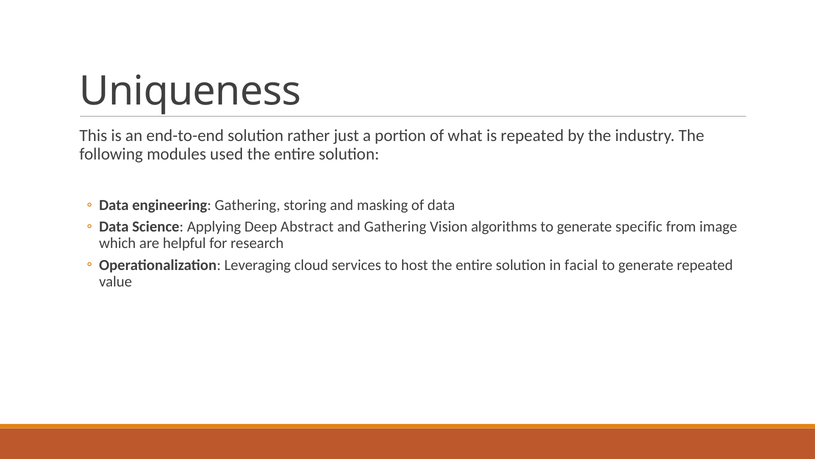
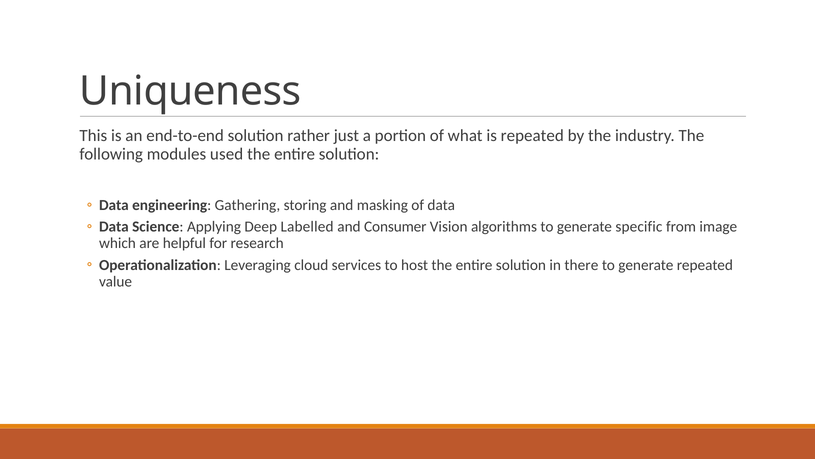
Abstract: Abstract -> Labelled (307, 227)
and Gathering: Gathering -> Consumer (395, 227)
facial: facial -> there (581, 265)
